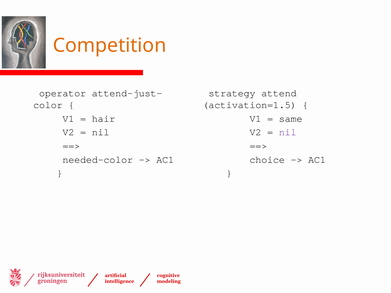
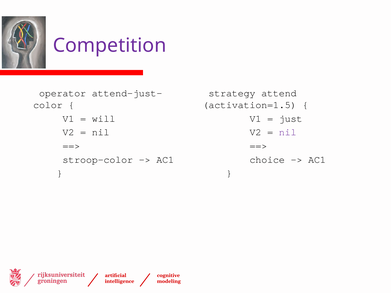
Competition colour: orange -> purple (110, 45)
hair: hair -> will (104, 119)
same: same -> just (291, 119)
needed-color: needed-color -> stroop-color (98, 160)
